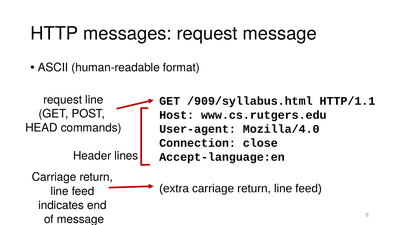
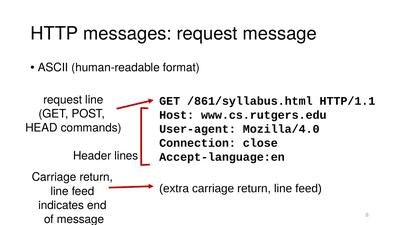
/909/syllabus.html: /909/syllabus.html -> /861/syllabus.html (250, 101)
